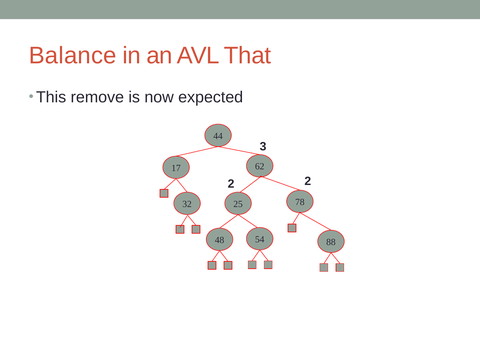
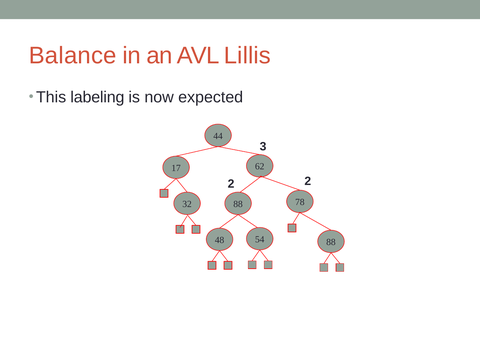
That: That -> Lillis (247, 56)
remove: remove -> labeling (97, 97)
32 25: 25 -> 88 (238, 204)
